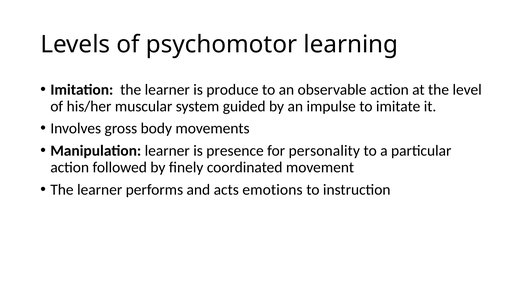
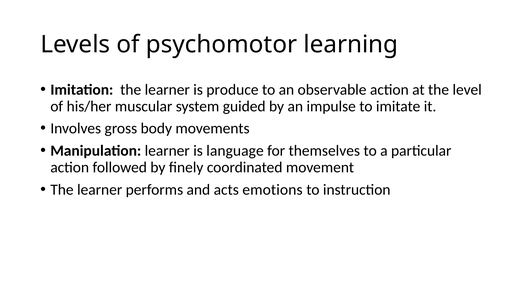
presence: presence -> language (235, 151)
personality: personality -> themselves (324, 151)
